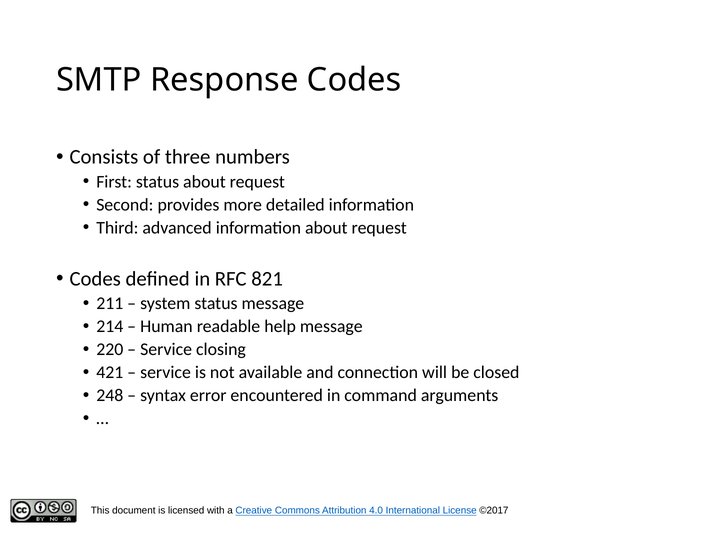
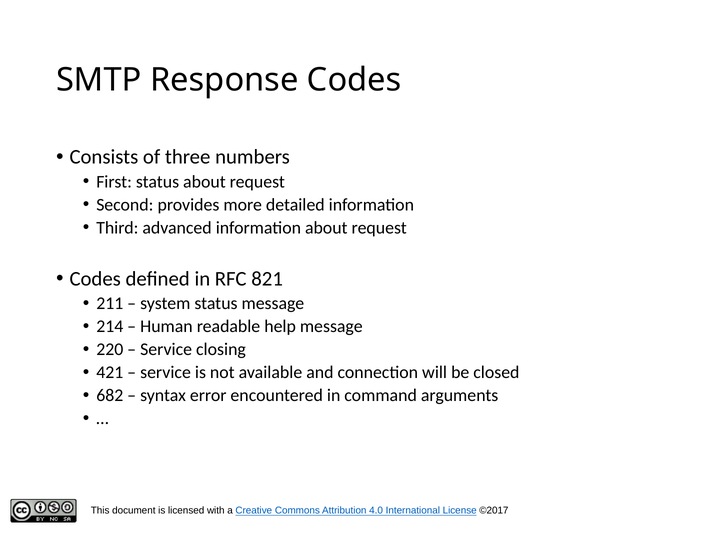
248: 248 -> 682 (110, 395)
